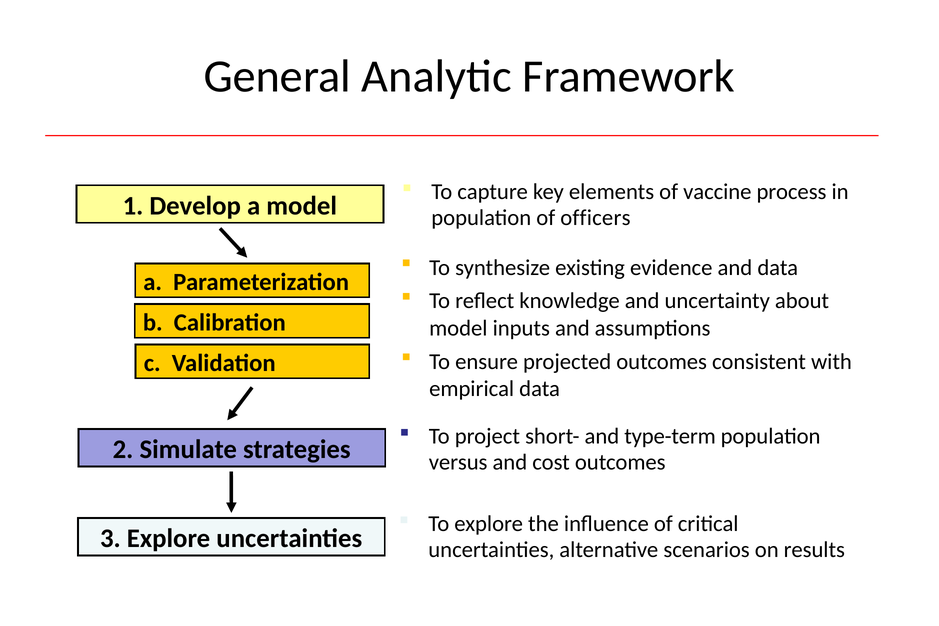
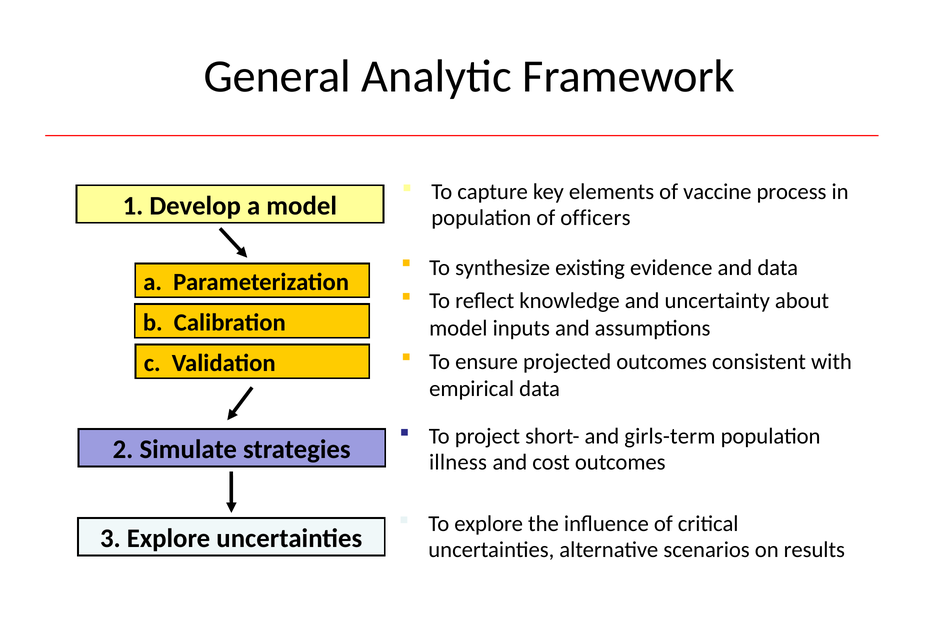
type-term: type-term -> girls-term (670, 436)
versus: versus -> illness (458, 462)
